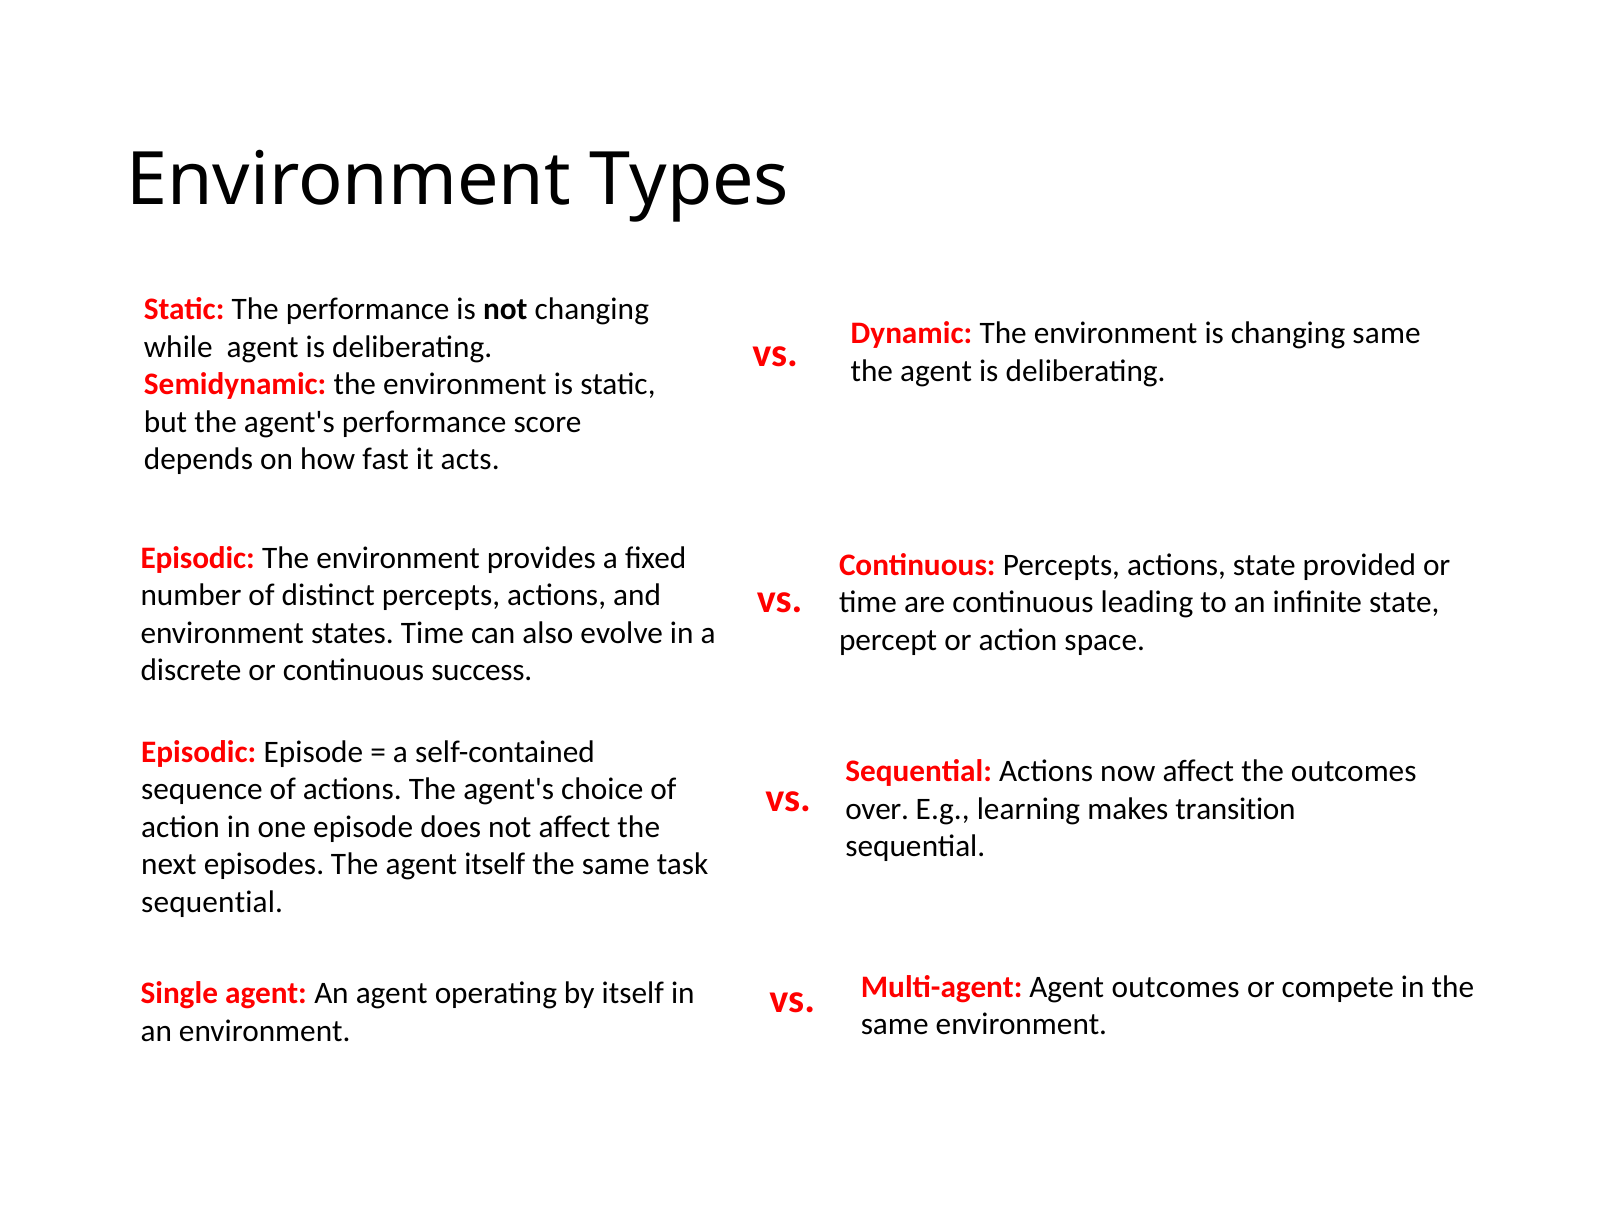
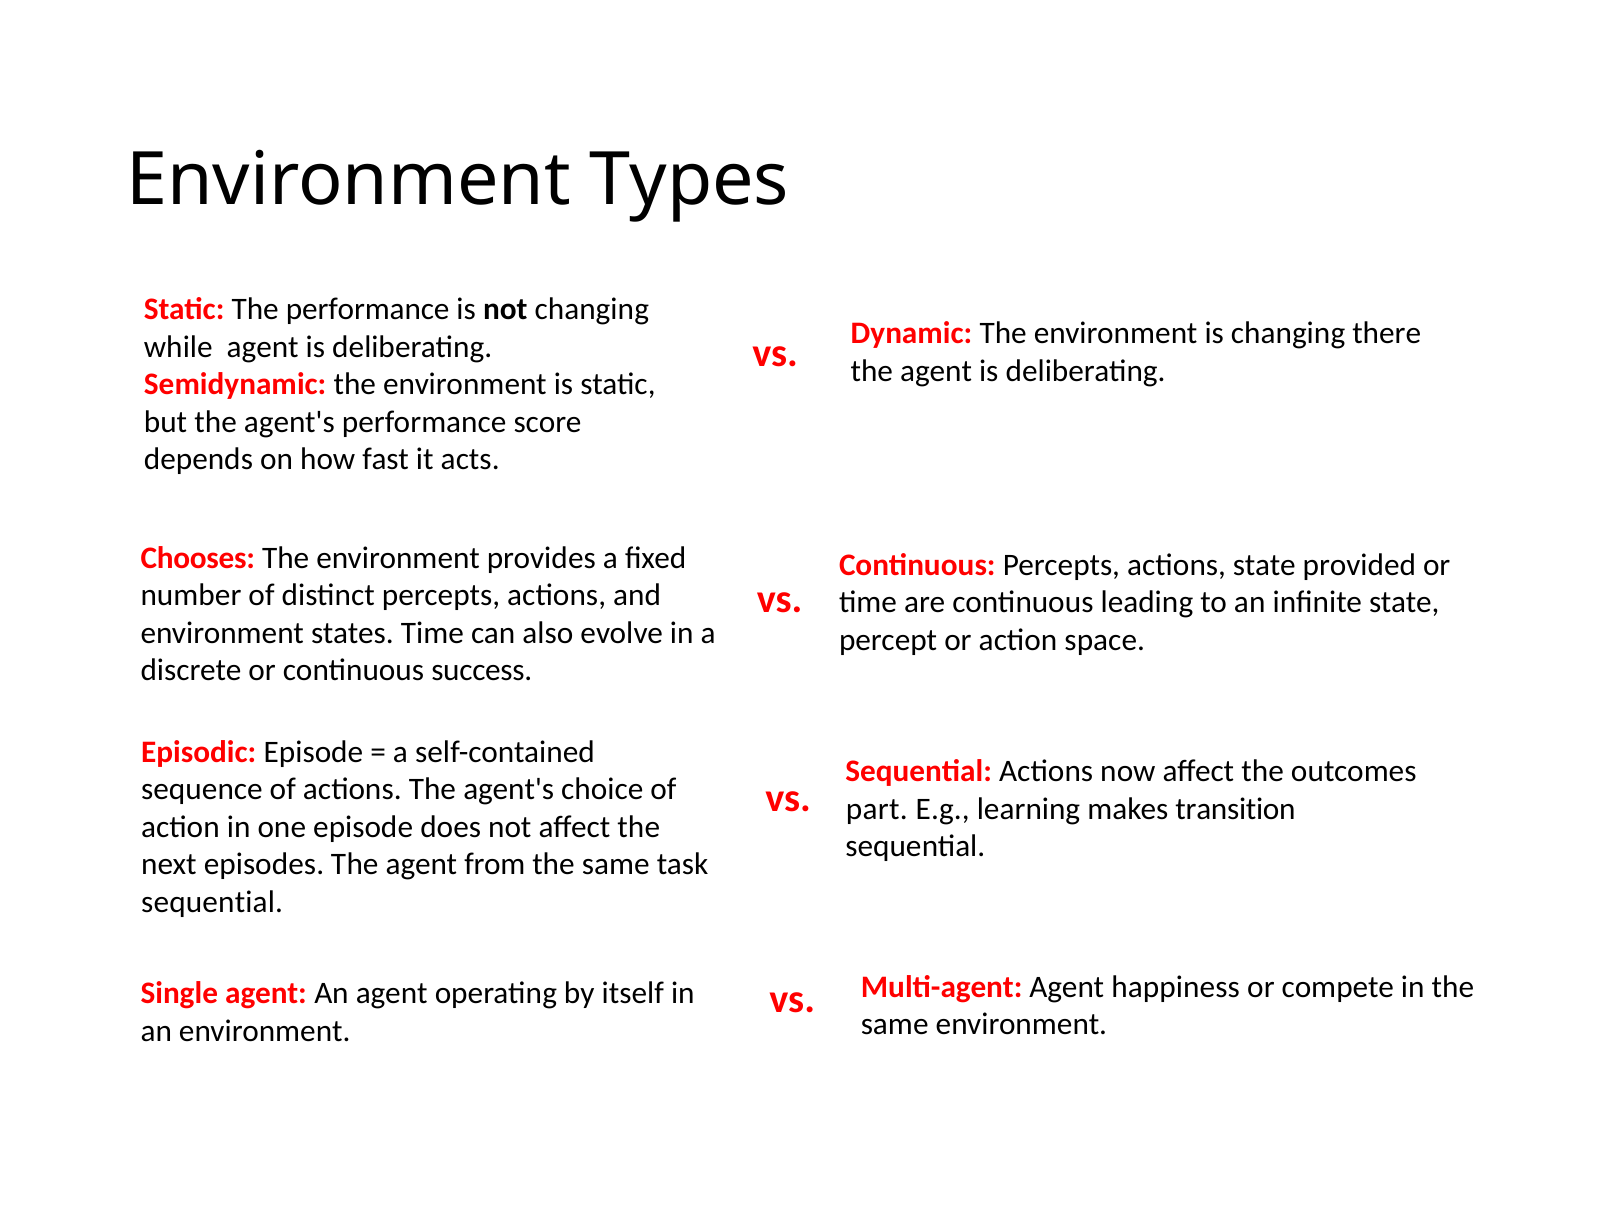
changing same: same -> there (1387, 333)
Episodic: Episodic -> Chooses (198, 558)
over: over -> part (877, 809)
agent itself: itself -> from (495, 864)
Agent outcomes: outcomes -> happiness (1176, 987)
